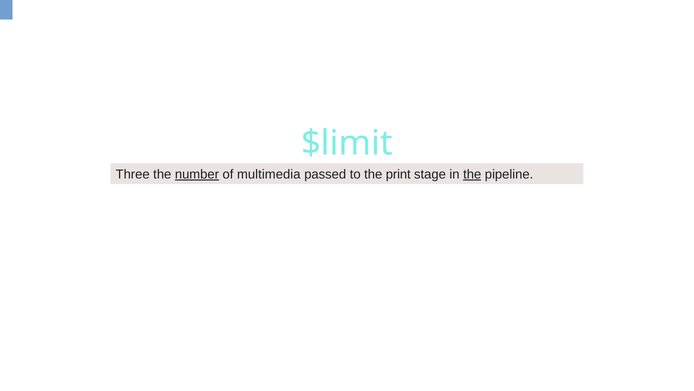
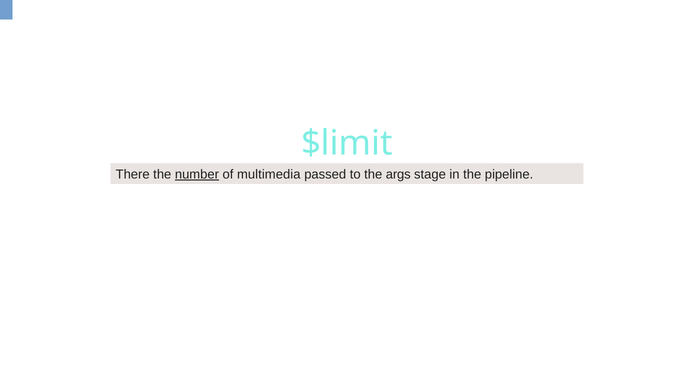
Three: Three -> There (133, 174)
print: print -> args (398, 174)
the underline: present -> none (472, 174)
